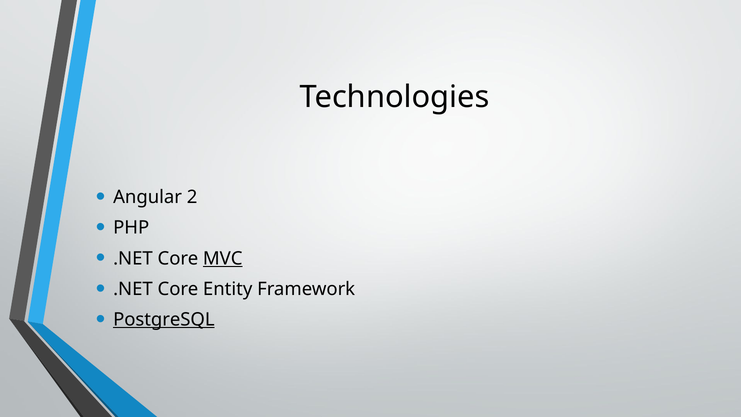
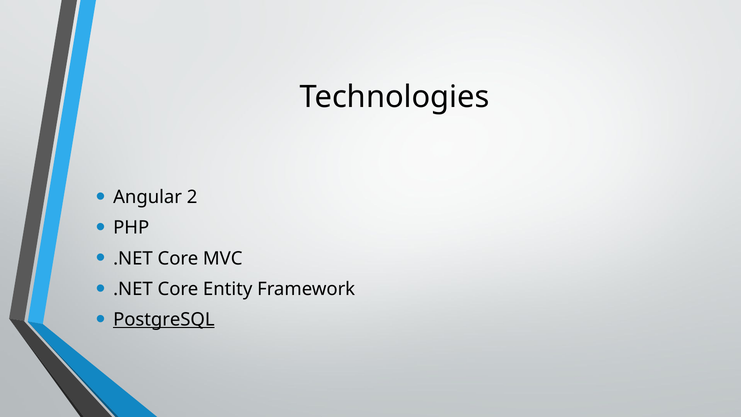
MVC underline: present -> none (223, 258)
